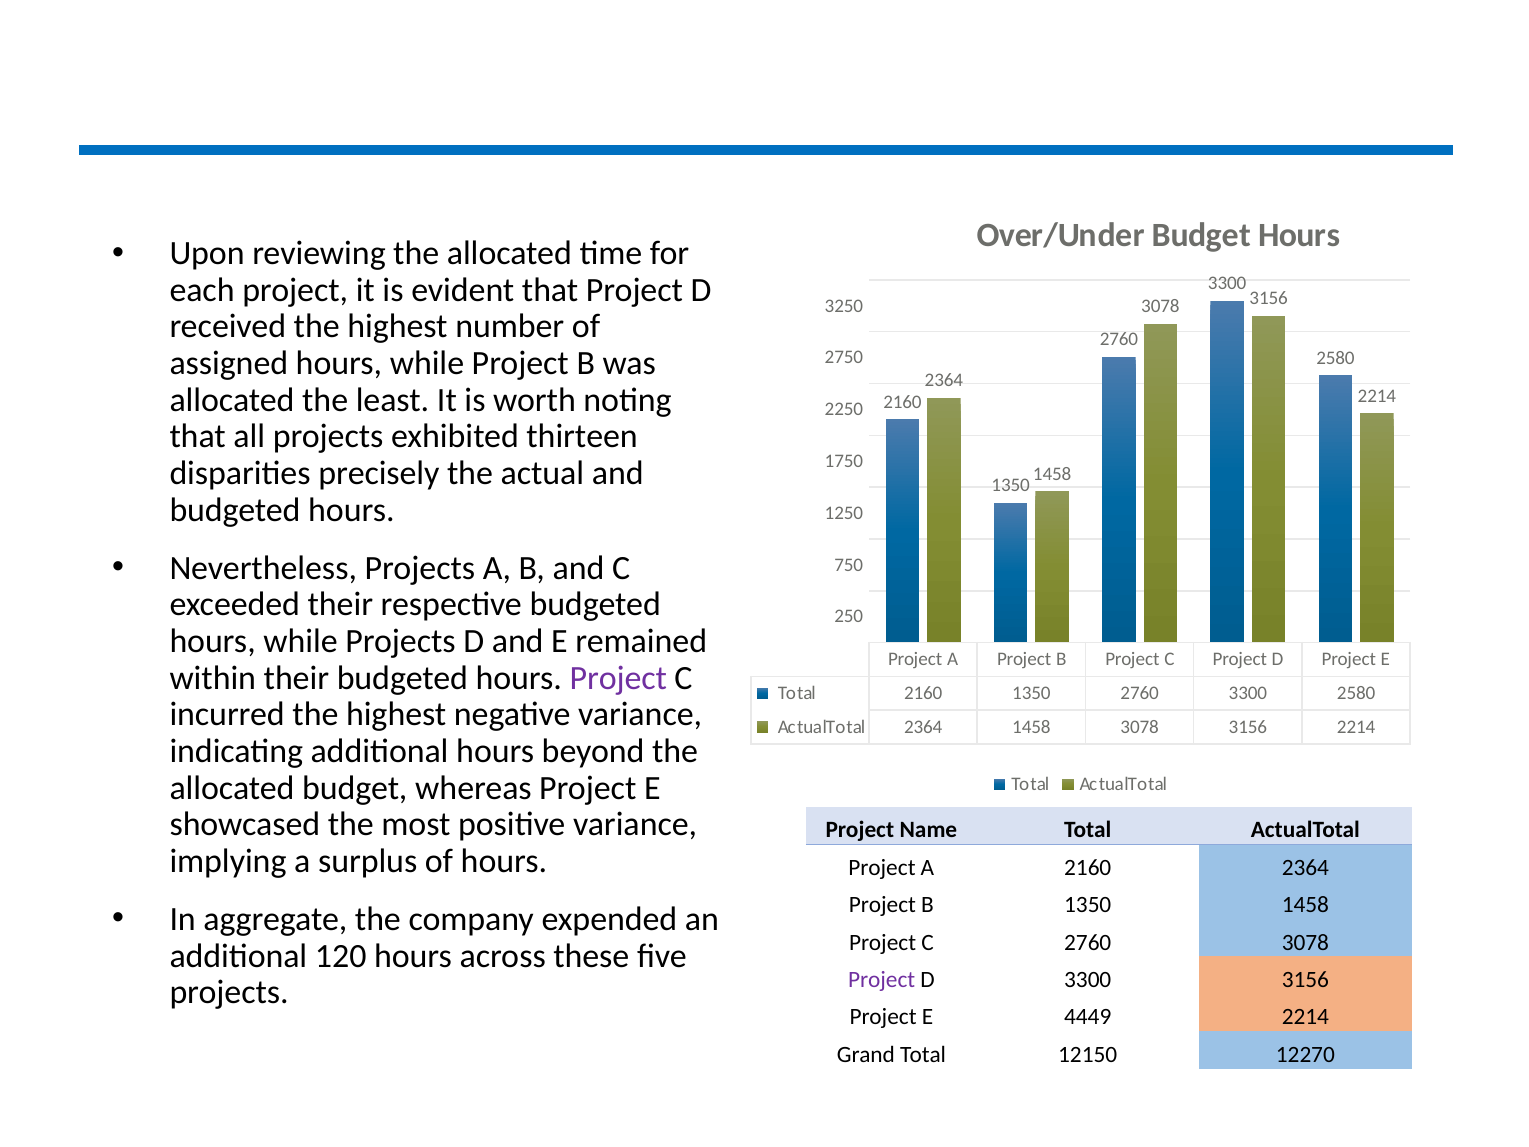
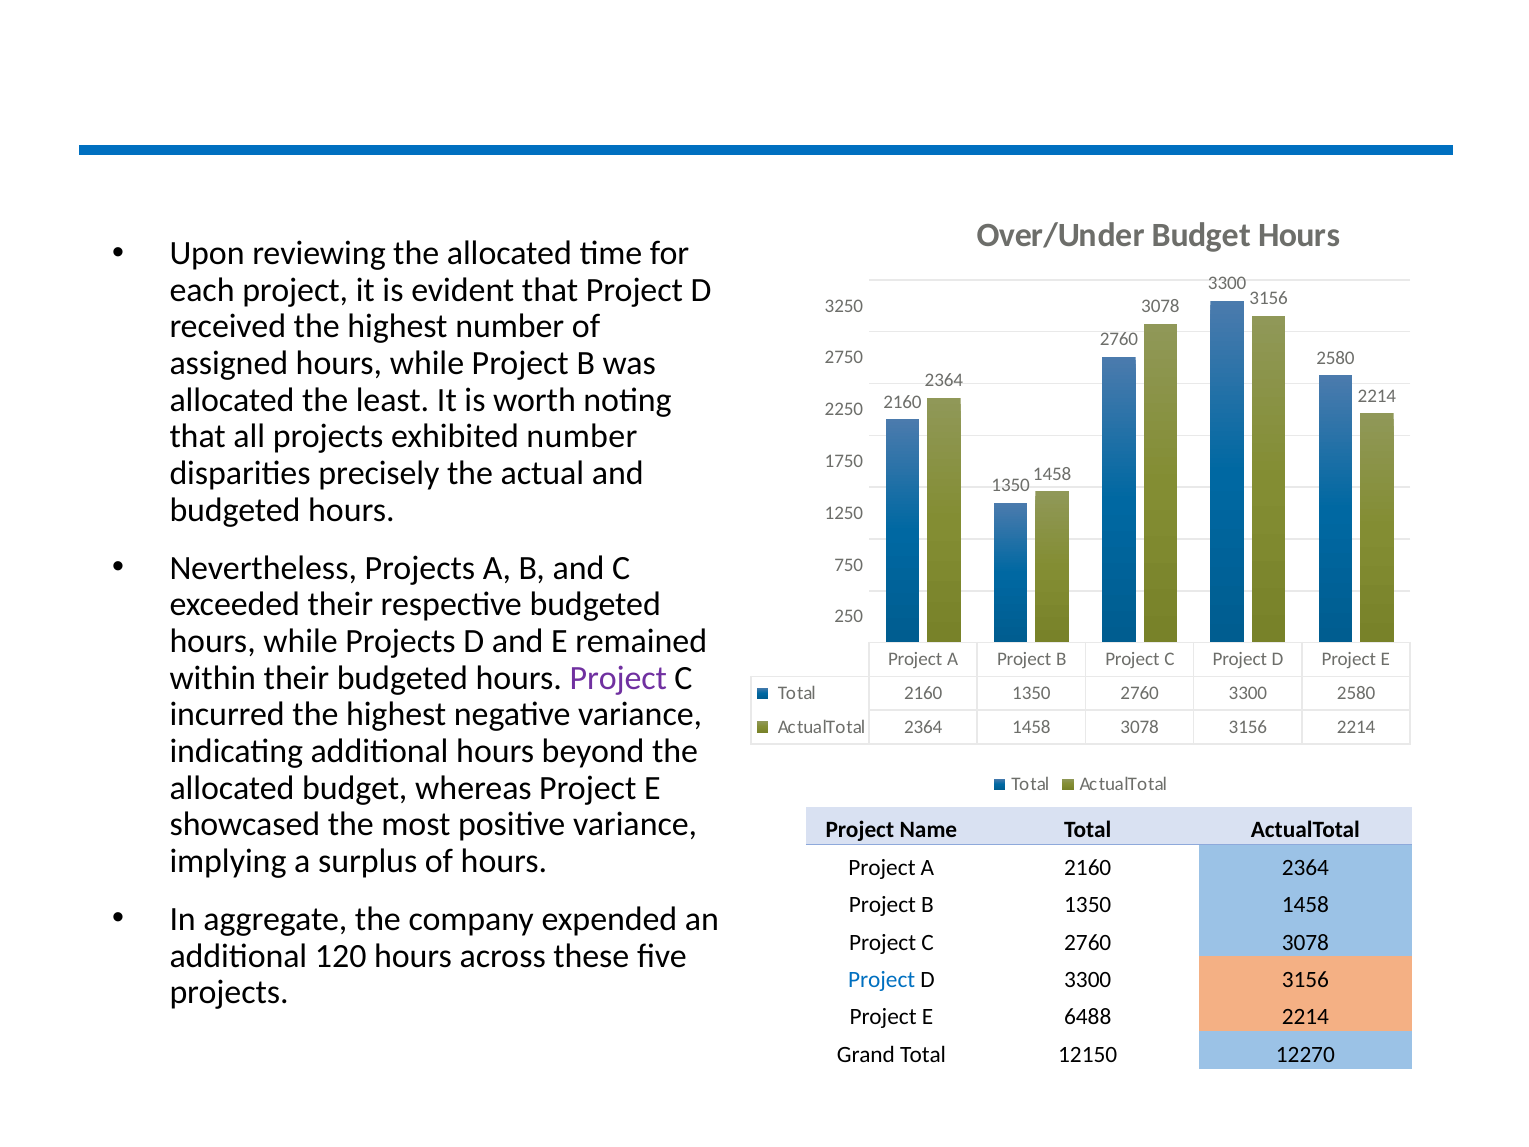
exhibited thirteen: thirteen -> number (582, 437)
Project colour: purple -> blue (882, 980)
4449: 4449 -> 6488 (1088, 1017)
